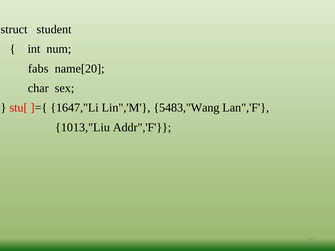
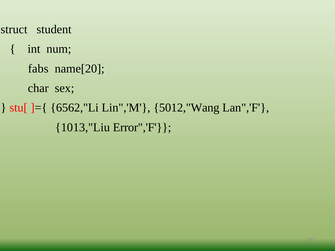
1647,"Li: 1647,"Li -> 6562,"Li (74, 108)
5483,"Wang: 5483,"Wang -> 5012,"Wang (186, 108)
Addr",'F: Addr",'F -> Error",'F (142, 127)
